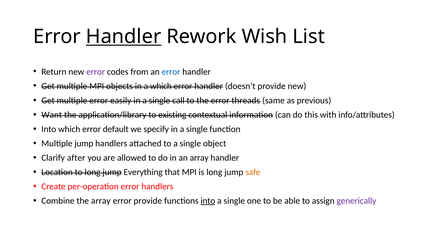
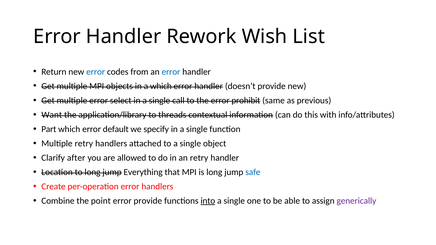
Handler underline: present -> none (124, 37)
error colour: purple -> blue (96, 72)
easily: easily -> select (121, 100)
threads: threads -> prohibit (246, 100)
existing: existing -> threads (172, 115)
Into: Into -> Part (49, 129)
Multiple jump: jump -> retry (84, 144)
an array: array -> retry (199, 158)
safe colour: orange -> blue (253, 172)
the array: array -> point (101, 201)
